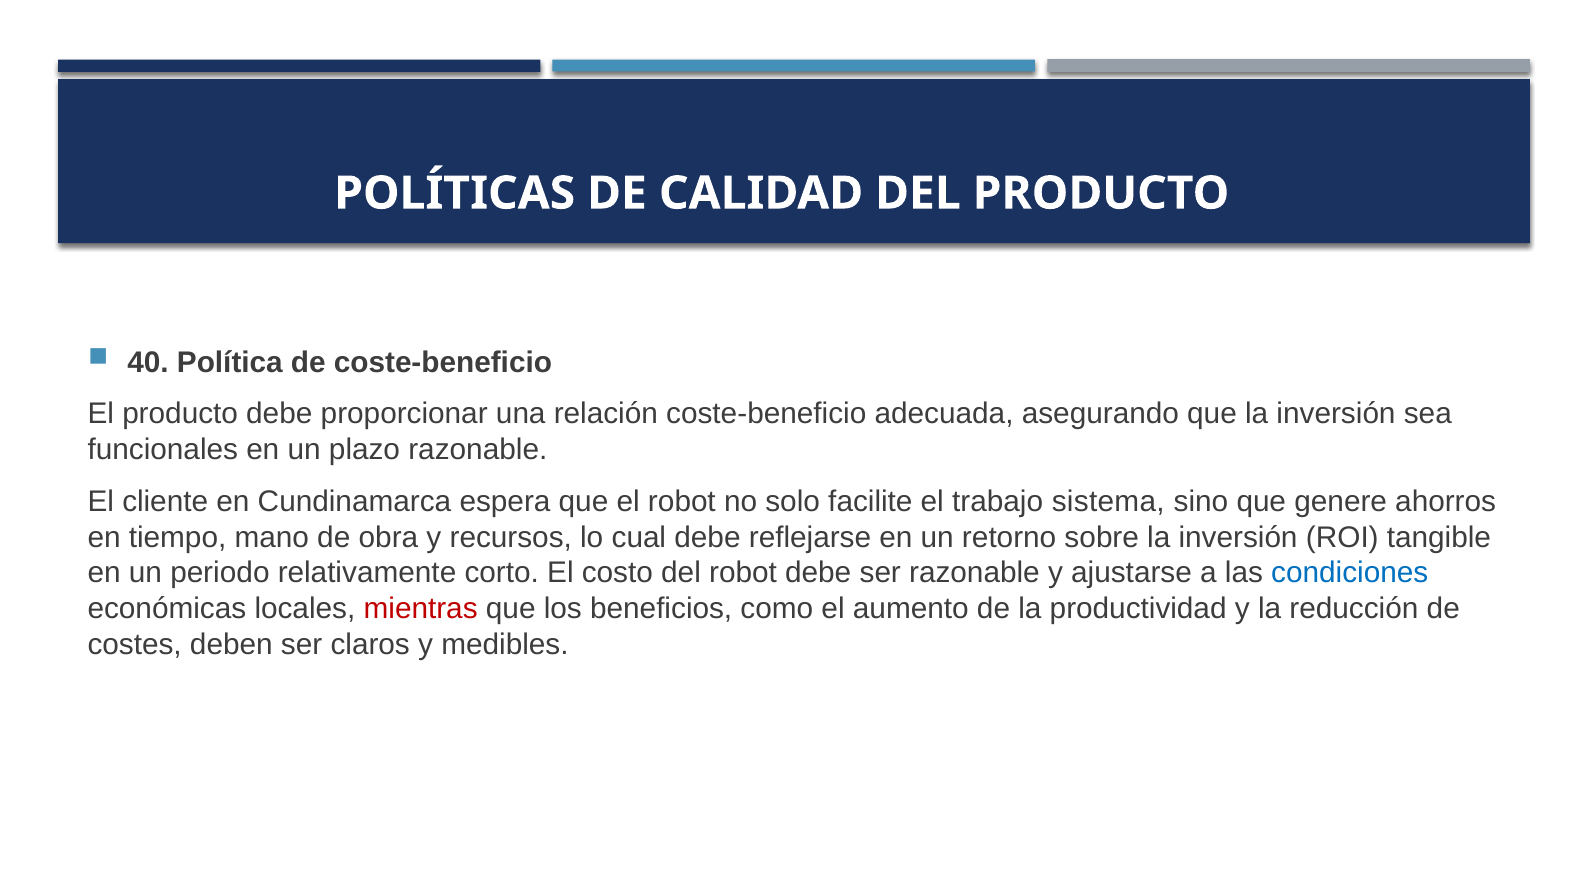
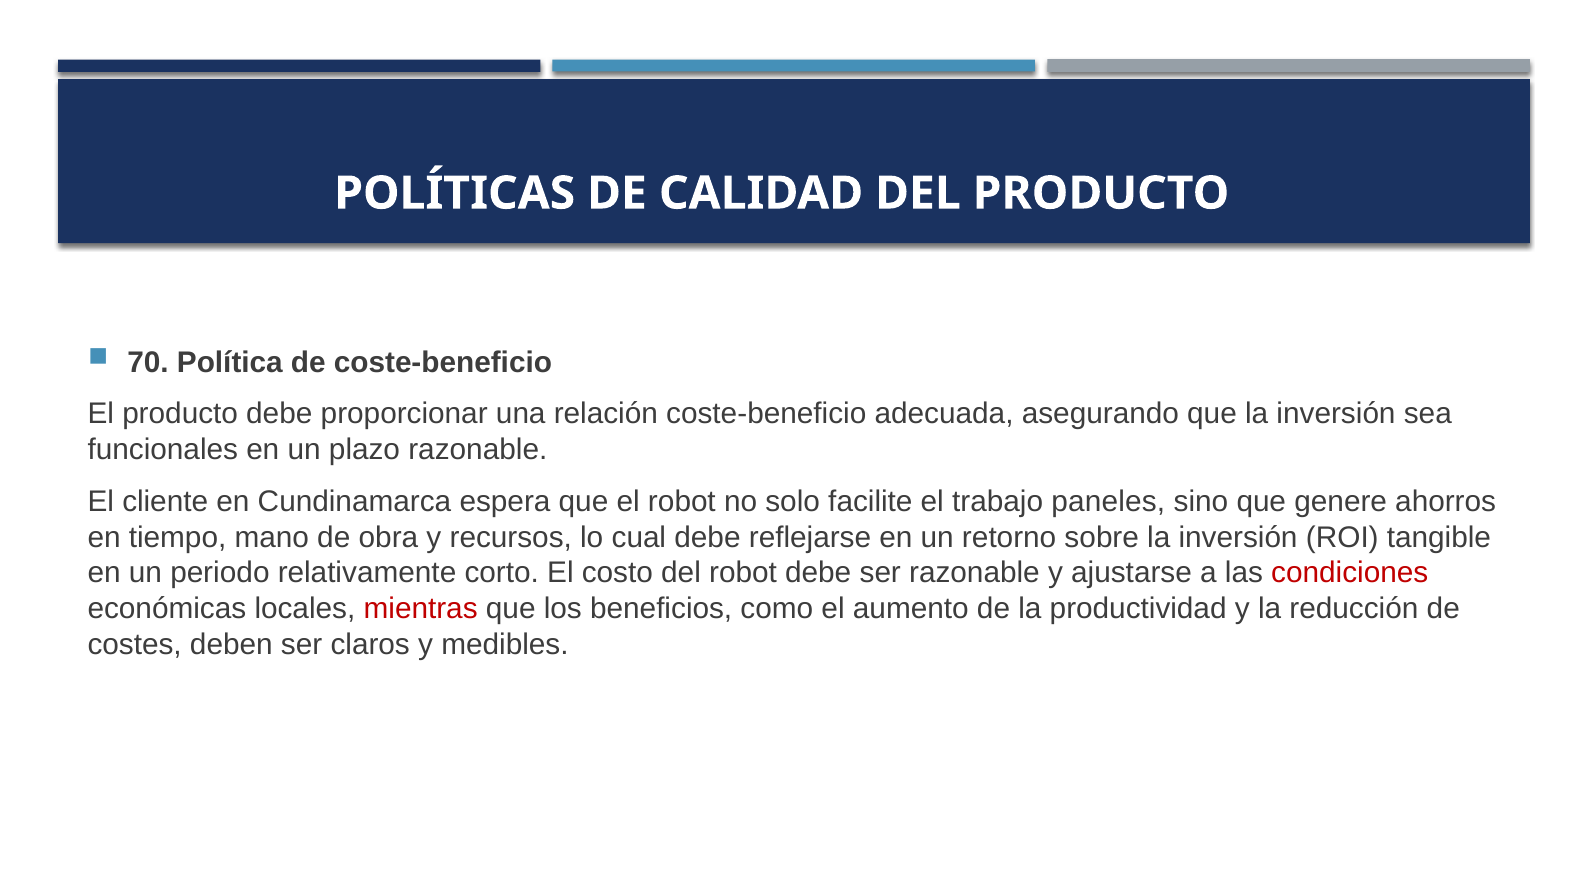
40: 40 -> 70 (148, 362)
sistema: sistema -> paneles (1108, 501)
condiciones colour: blue -> red (1350, 573)
